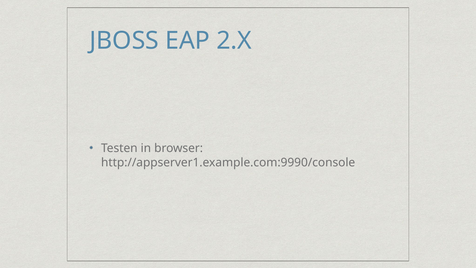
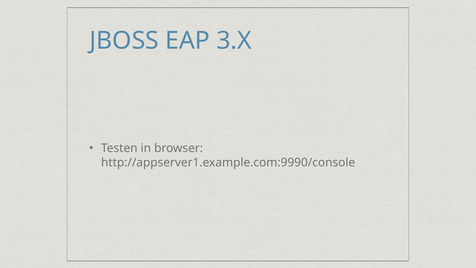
2.X: 2.X -> 3.X (234, 41)
